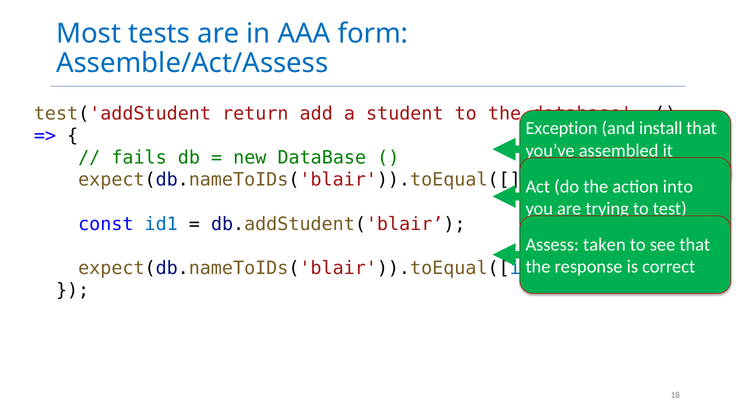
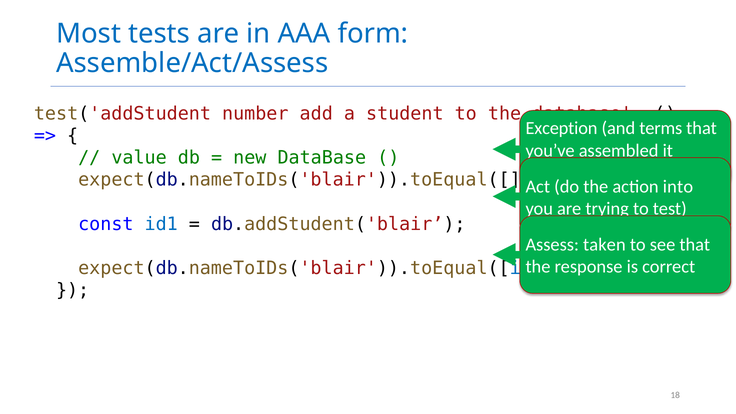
return: return -> number (255, 114)
install: install -> terms (661, 128)
fails: fails -> value (139, 158)
